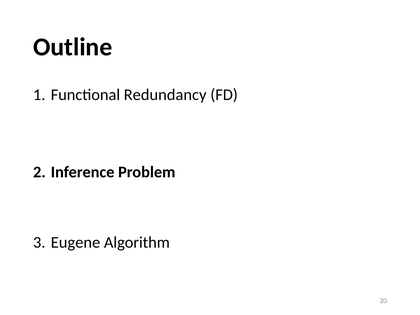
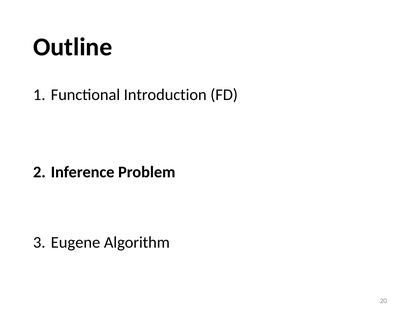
Redundancy: Redundancy -> Introduction (165, 95)
